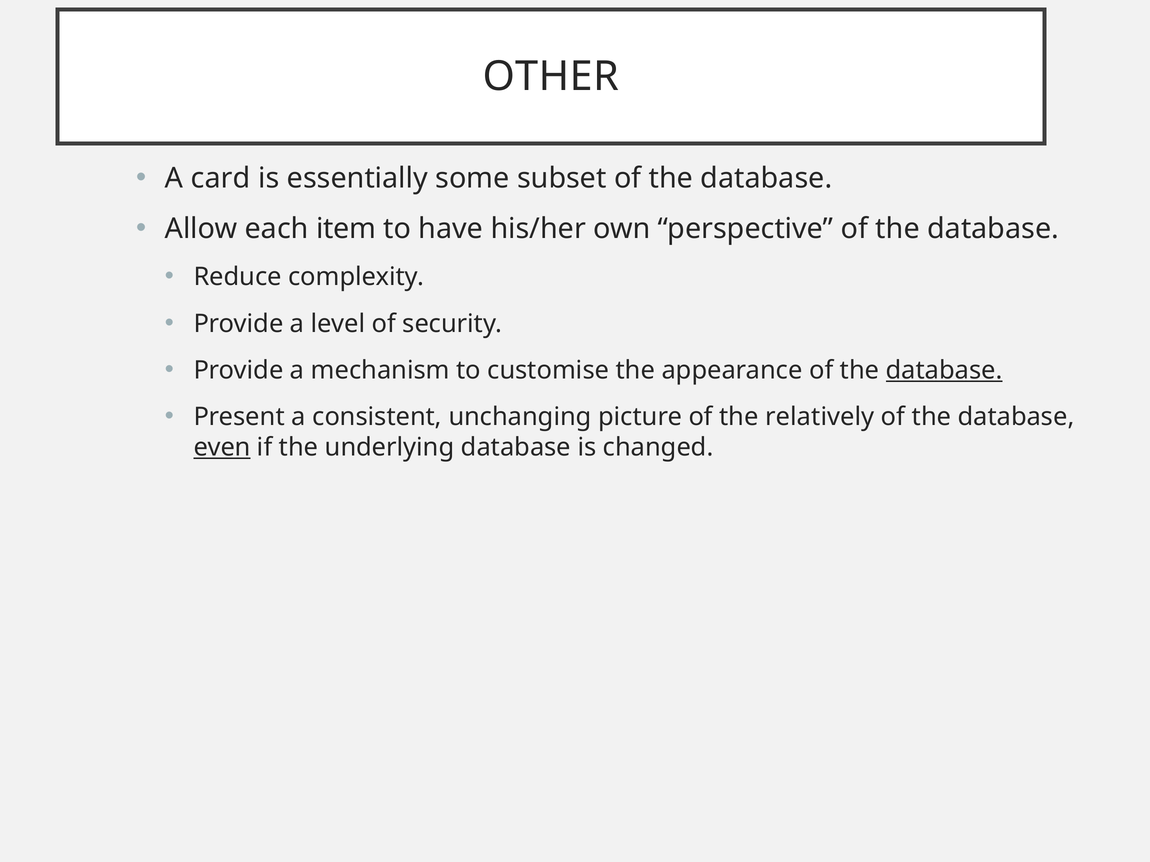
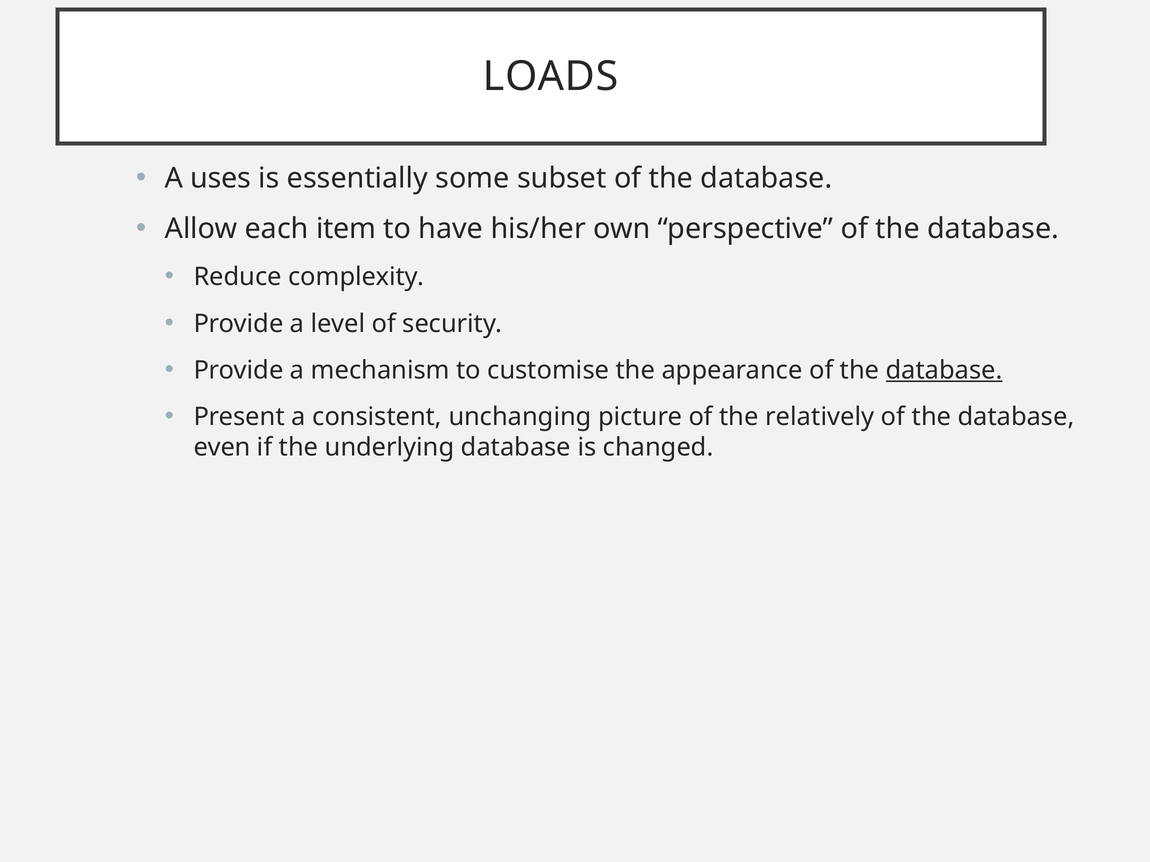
OTHER: OTHER -> LOADS (551, 76)
card: card -> uses (221, 178)
even underline: present -> none (222, 448)
